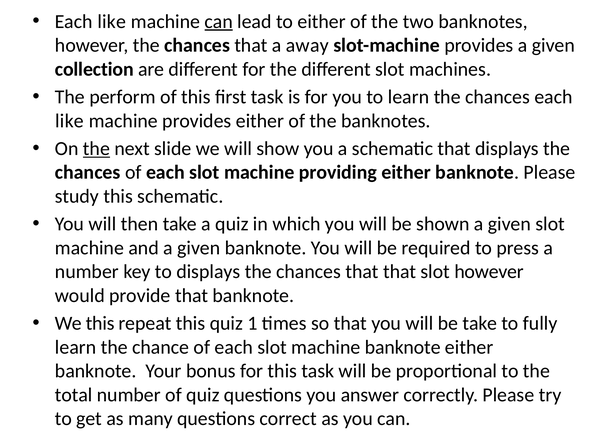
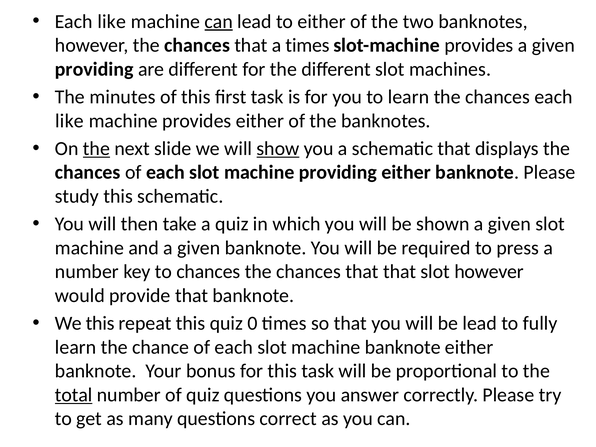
a away: away -> times (308, 45)
collection: collection -> providing (94, 69)
perform: perform -> minutes (122, 97)
show underline: none -> present (278, 149)
to displays: displays -> chances (208, 272)
1: 1 -> 0 (252, 323)
be take: take -> lead (480, 323)
total underline: none -> present (74, 395)
